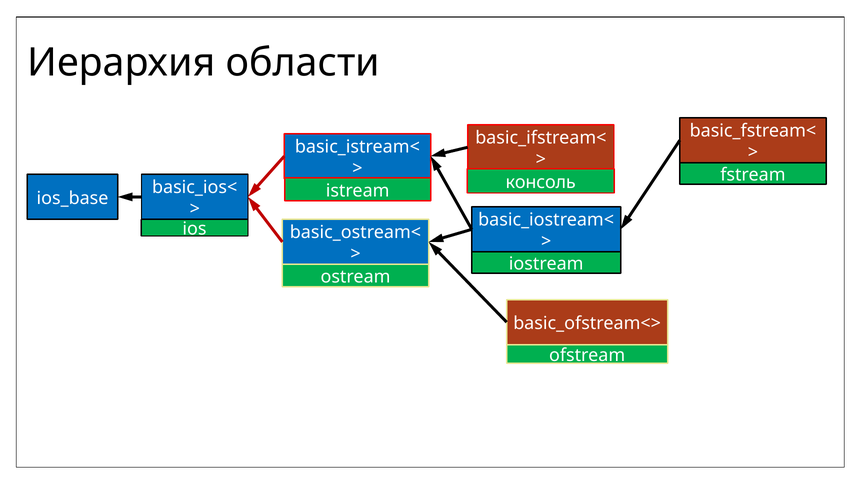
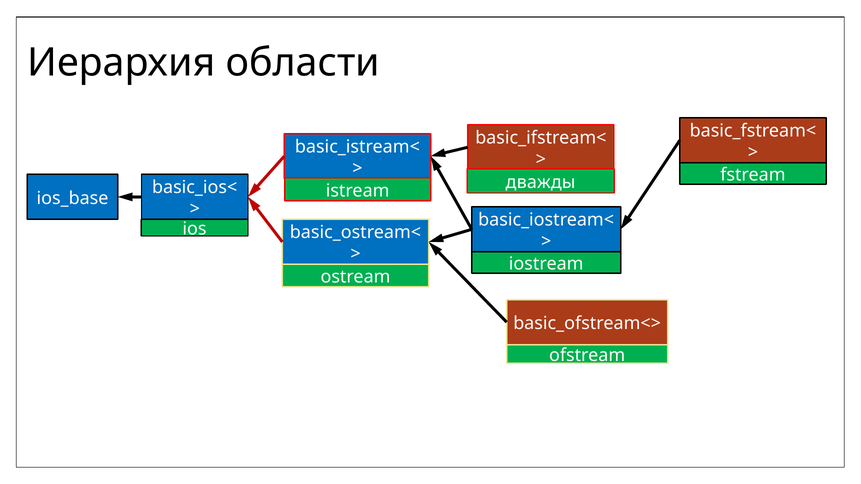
консоль: консоль -> дважды (541, 182)
